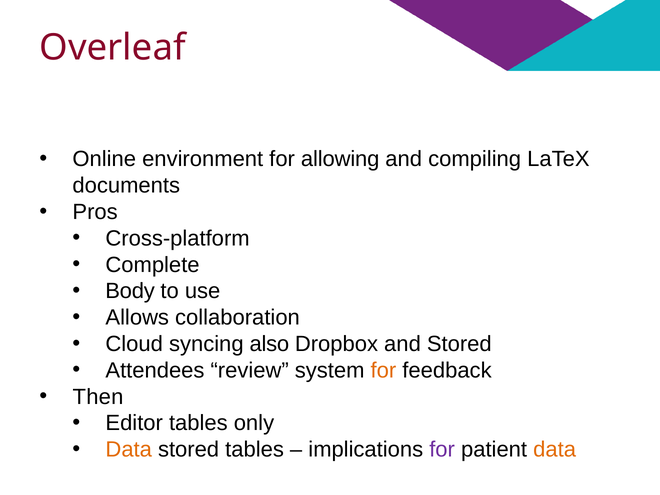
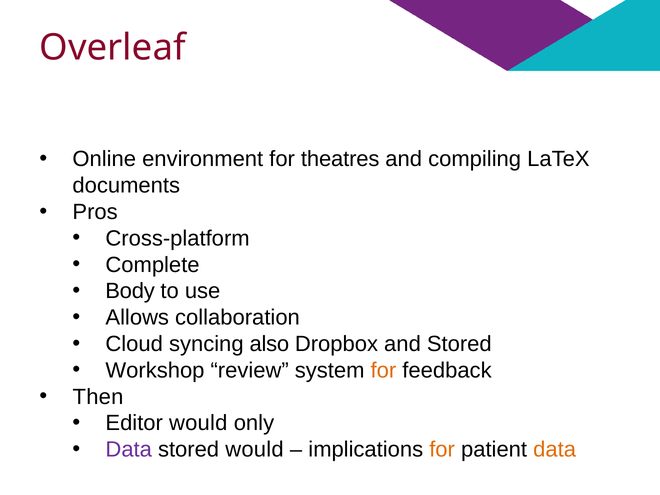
allowing: allowing -> theatres (340, 159)
Attendees: Attendees -> Workshop (155, 370)
Editor tables: tables -> would (198, 423)
Data colour: orange -> purple (129, 450)
stored tables: tables -> would (254, 450)
for colour: purple -> orange (442, 450)
